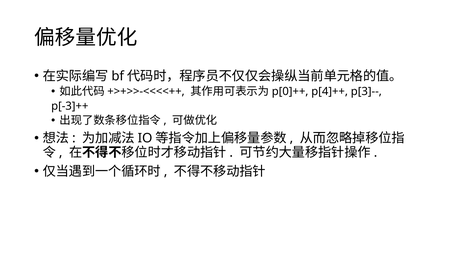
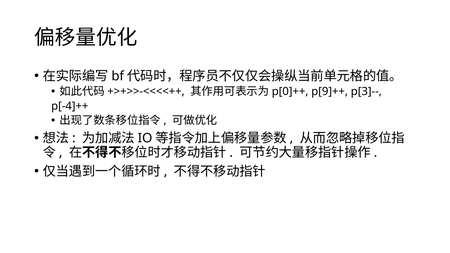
p[4]++: p[4]++ -> p[9]++ (330, 92)
p[-3]++: p[-3]++ -> p[-4]++ (70, 106)
